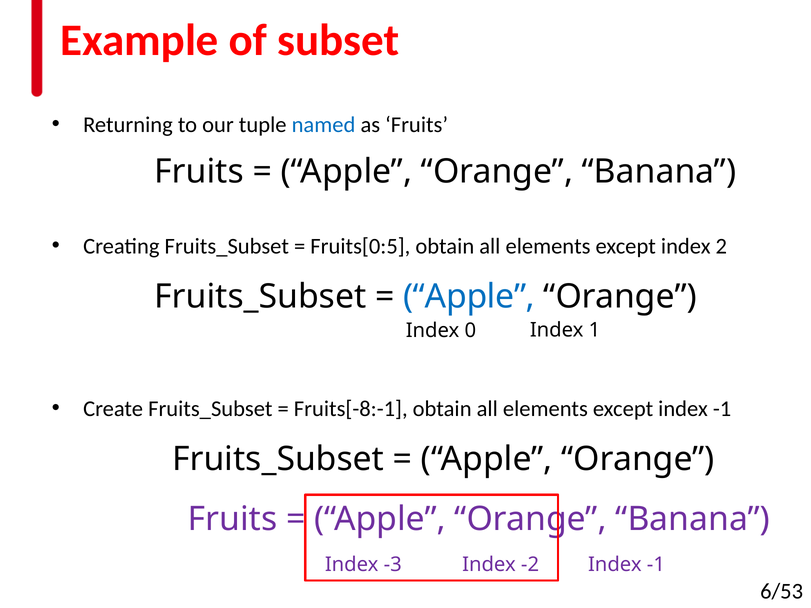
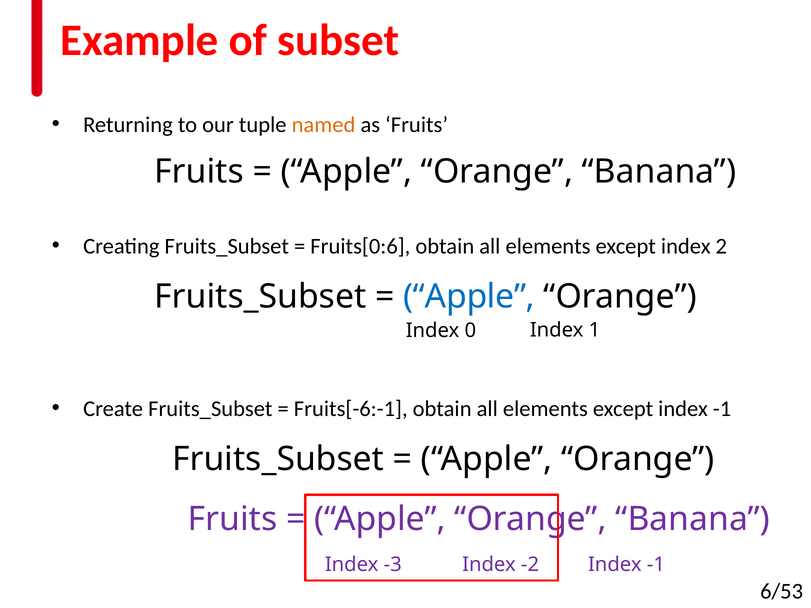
named colour: blue -> orange (323, 125)
Fruits[0:5: Fruits[0:5 -> Fruits[0:6 (360, 246)
Fruits[-8:-1: Fruits[-8:-1 -> Fruits[-6:-1 (351, 409)
